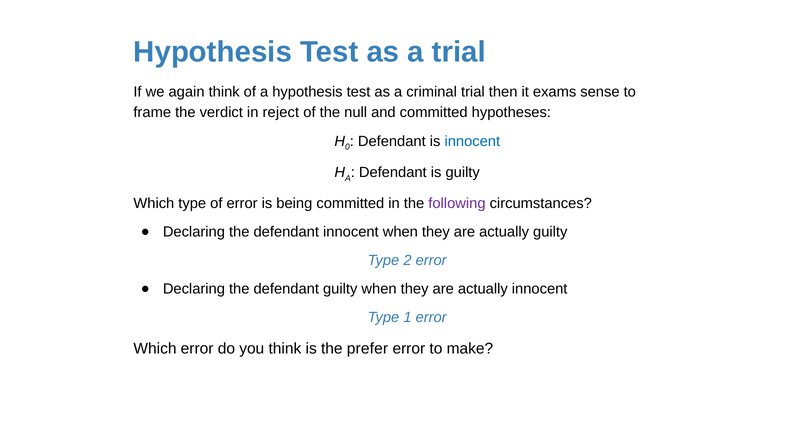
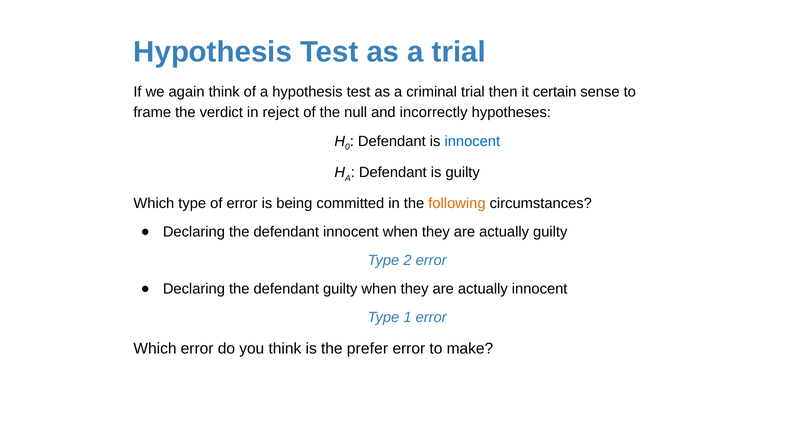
exams: exams -> certain (555, 92)
and committed: committed -> incorrectly (434, 112)
following colour: purple -> orange (457, 203)
